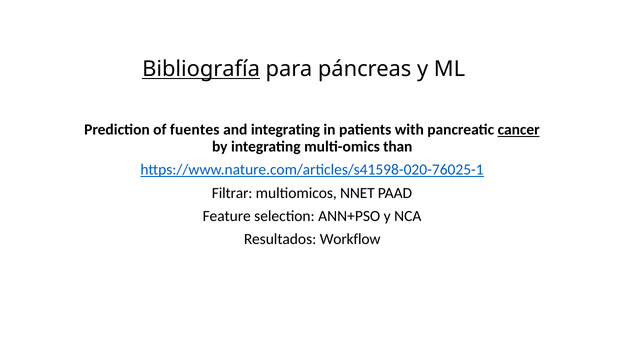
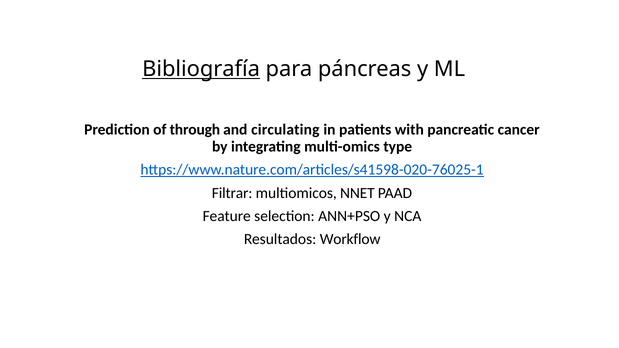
fuentes: fuentes -> through (195, 130)
and integrating: integrating -> circulating (285, 130)
cancer underline: present -> none (519, 130)
than: than -> type (398, 147)
